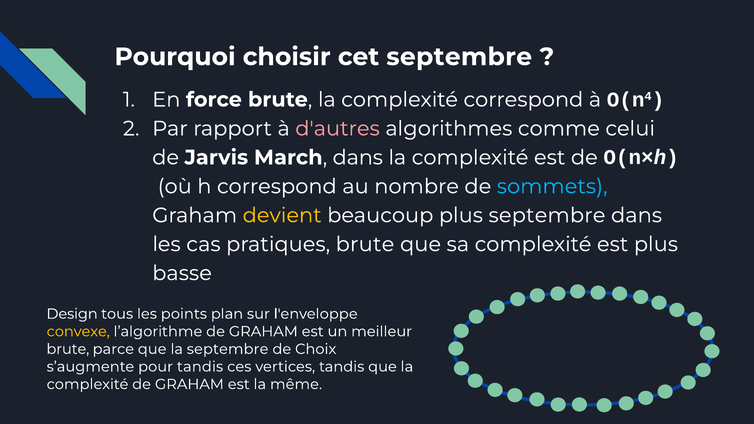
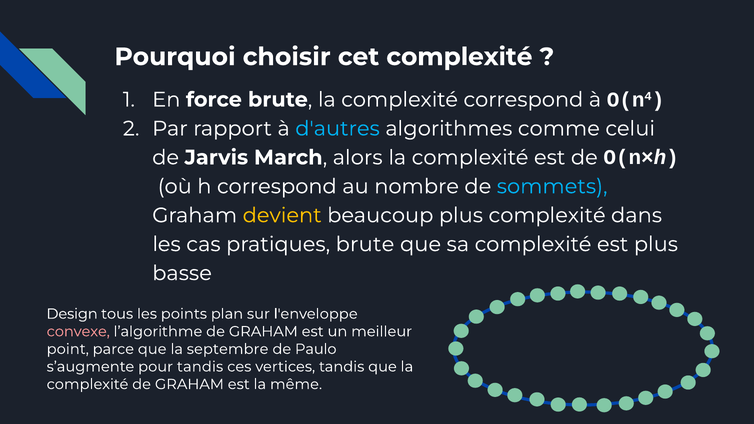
cet septembre: septembre -> complexité (459, 57)
d'autres colour: pink -> light blue (338, 129)
March dans: dans -> alors (358, 158)
plus septembre: septembre -> complexité (547, 215)
convexe colour: yellow -> pink (78, 332)
brute: brute -> point (68, 349)
Choix: Choix -> Paulo (316, 349)
